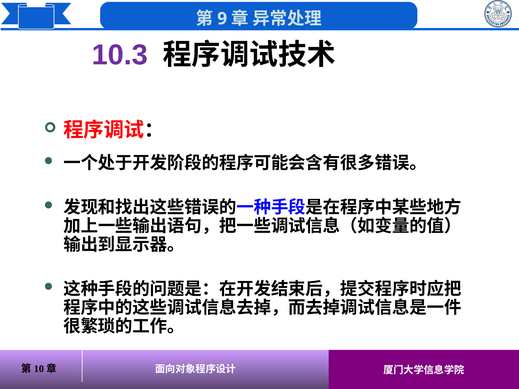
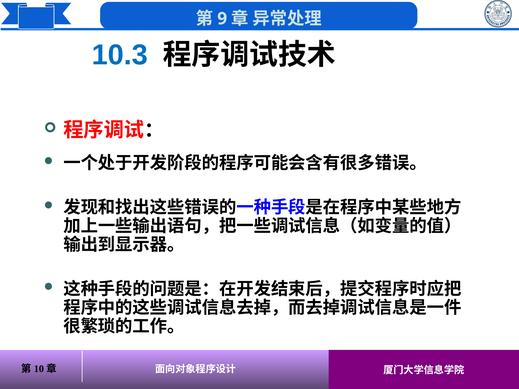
10.3 colour: purple -> blue (120, 55)
